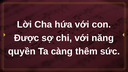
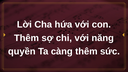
Được: Được -> Thêm (27, 38)
